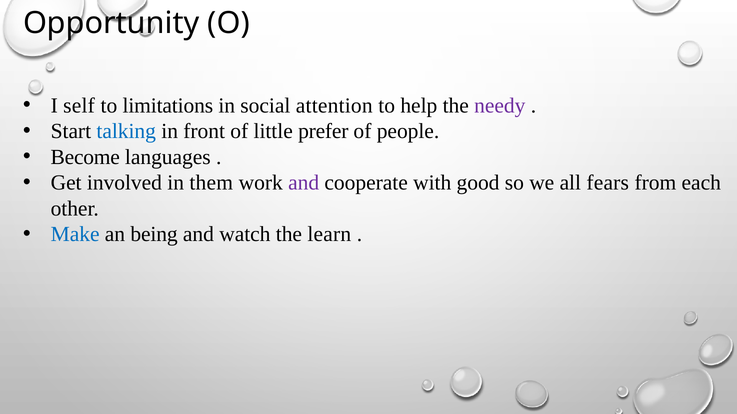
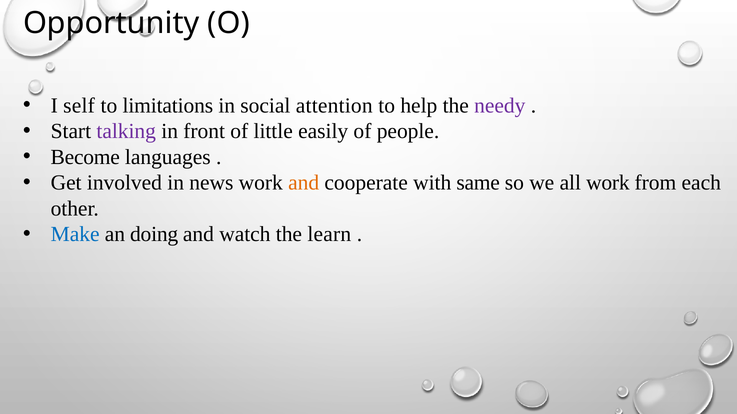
talking colour: blue -> purple (126, 131)
prefer: prefer -> easily (323, 131)
them: them -> news (211, 183)
and colour: purple -> orange (304, 183)
good: good -> same (478, 183)
all fears: fears -> work (608, 183)
being: being -> doing (154, 235)
